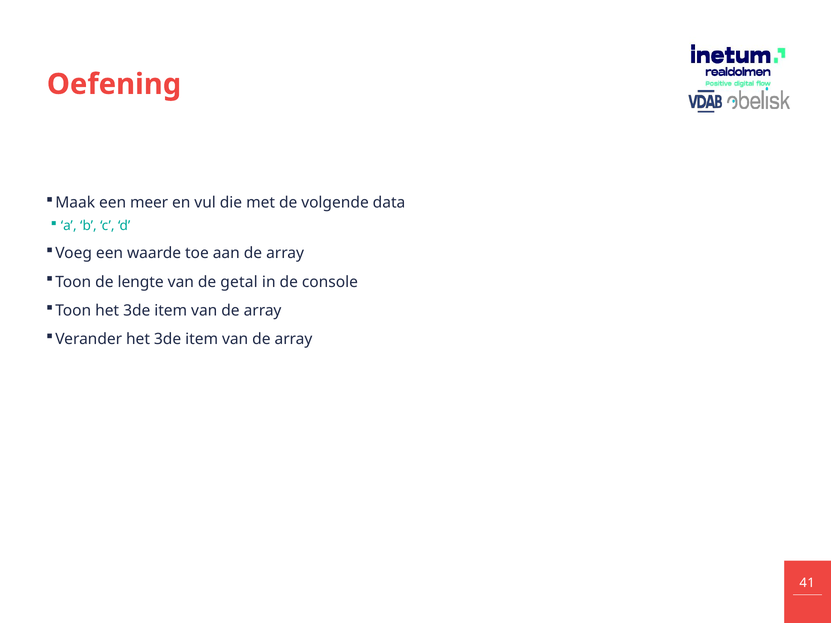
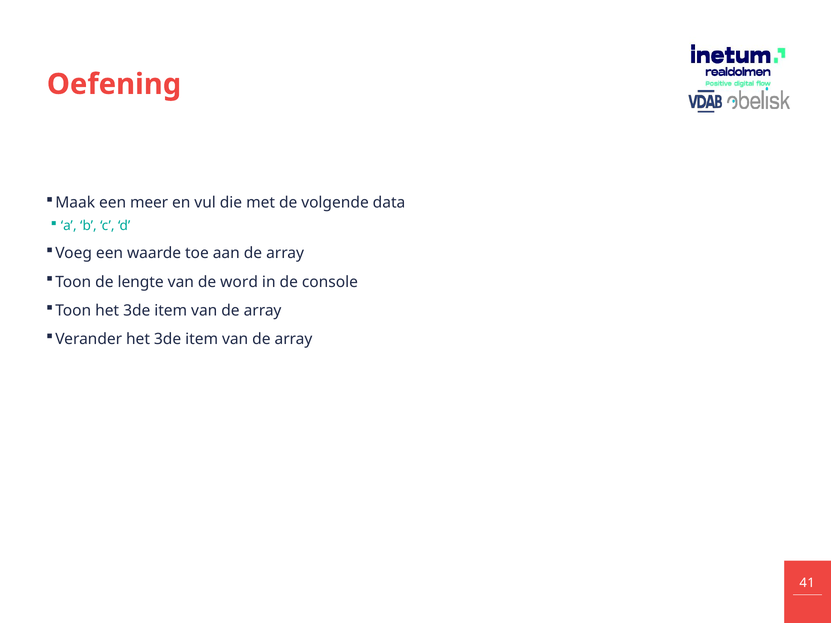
getal: getal -> word (239, 282)
